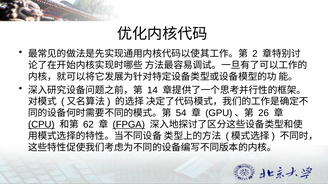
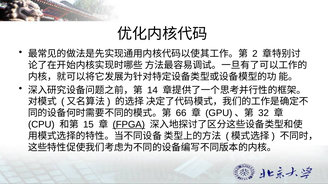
54: 54 -> 66 (181, 113)
26: 26 -> 32 (264, 113)
CPU underline: present -> none (41, 125)
62: 62 -> 15 (88, 125)
